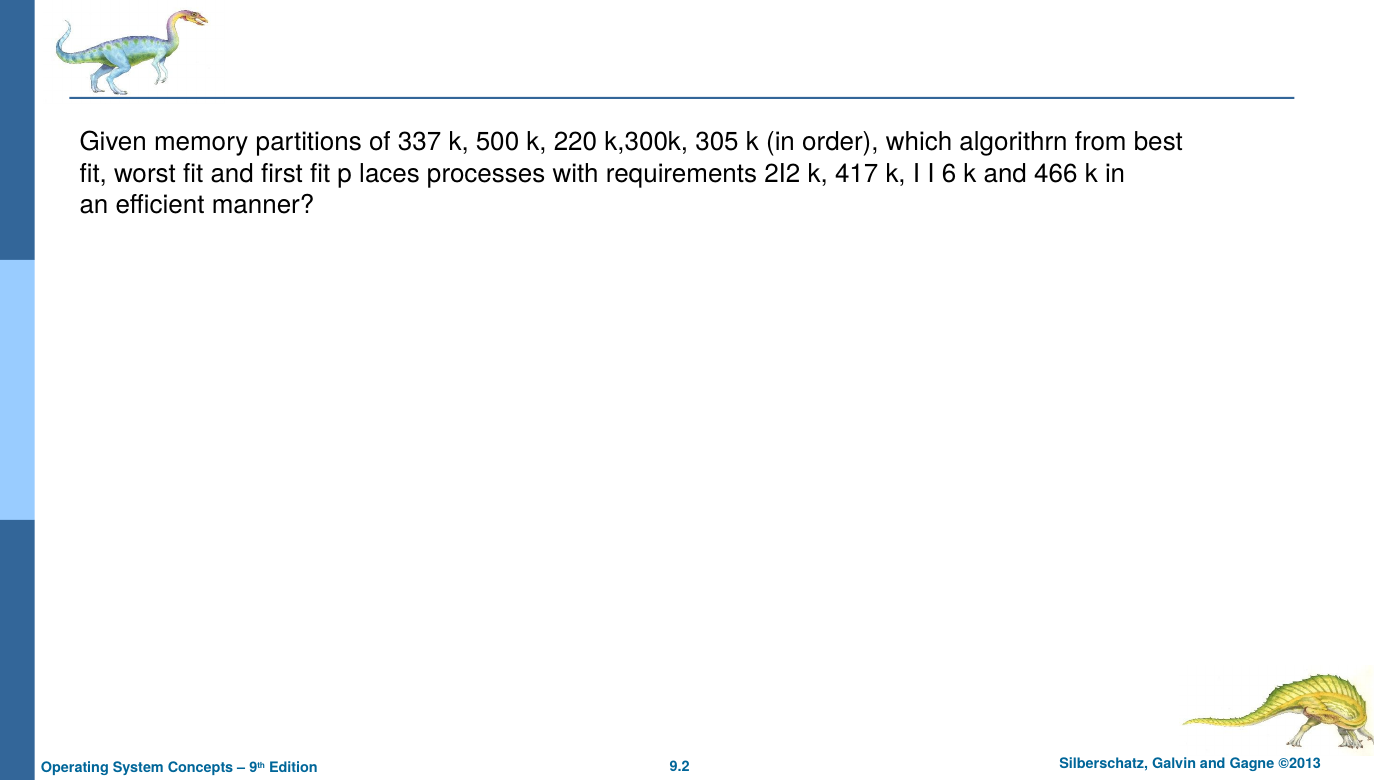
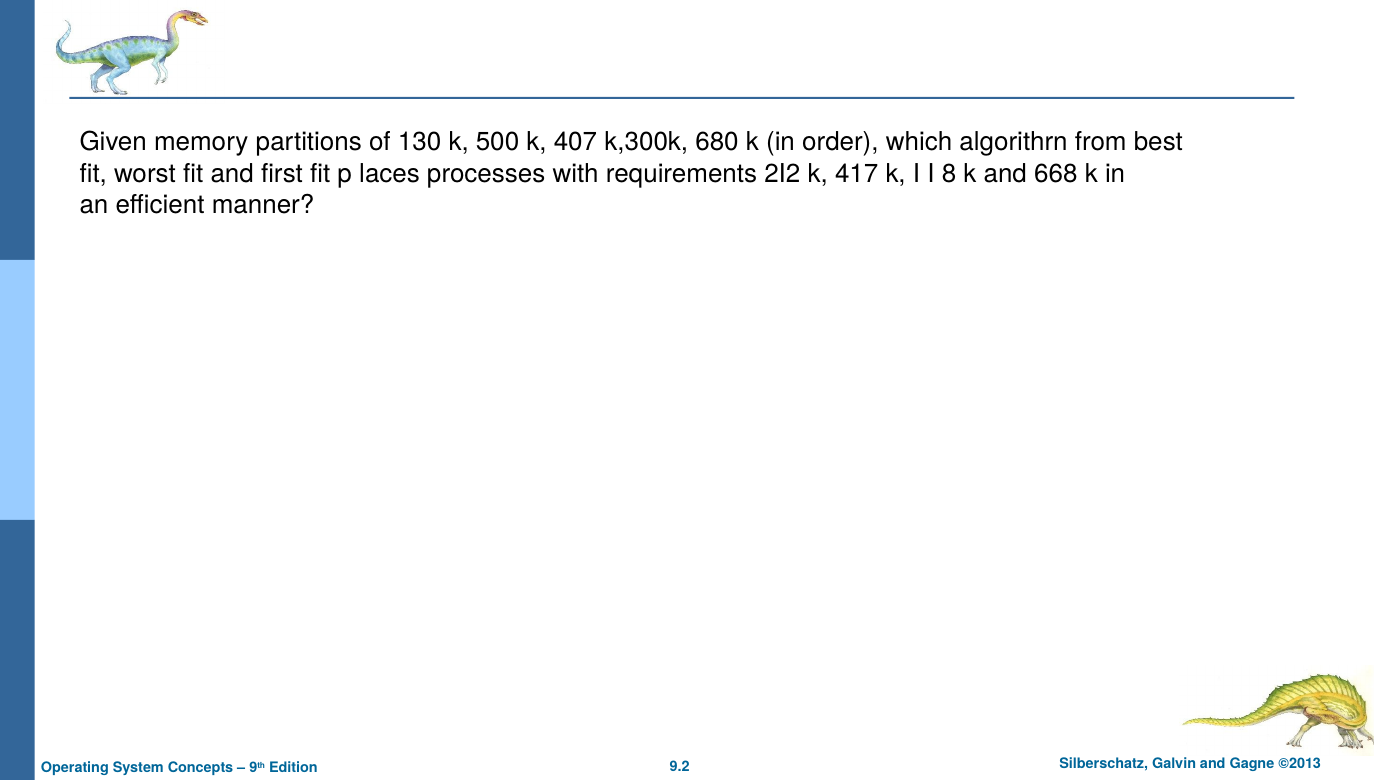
337: 337 -> 130 (420, 142)
220: 220 -> 407 (575, 142)
305: 305 -> 680 (717, 142)
6: 6 -> 8 (949, 174)
466: 466 -> 668 (1056, 174)
